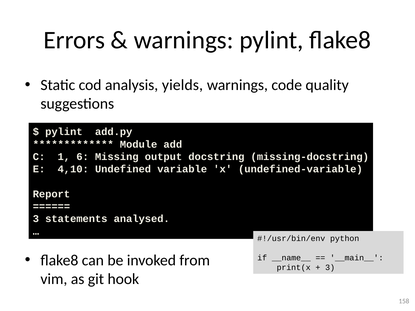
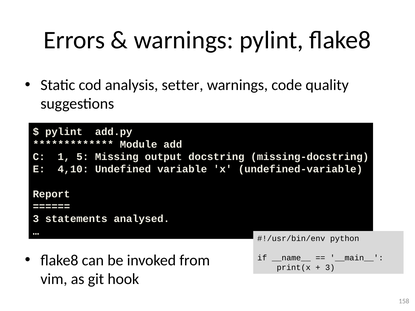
yields: yields -> setter (183, 85)
6: 6 -> 5 (83, 157)
